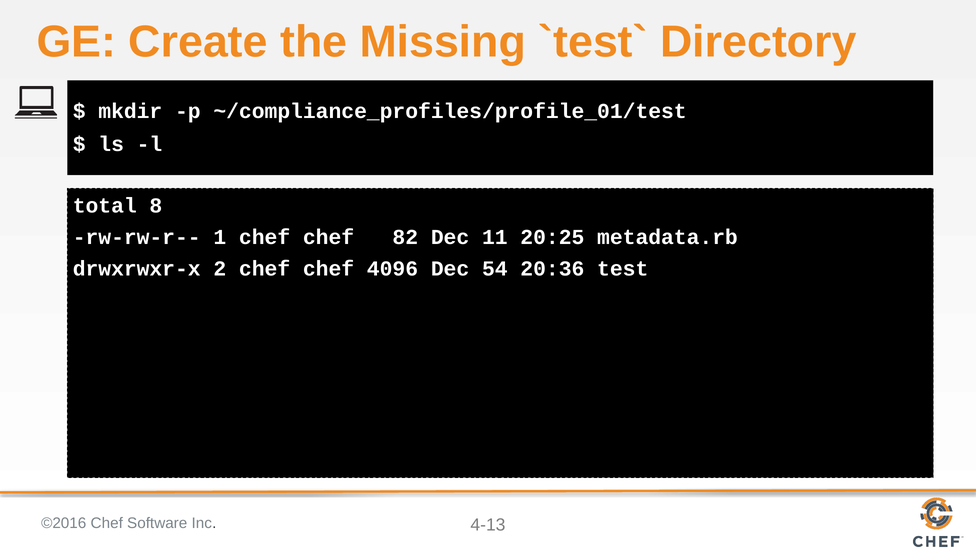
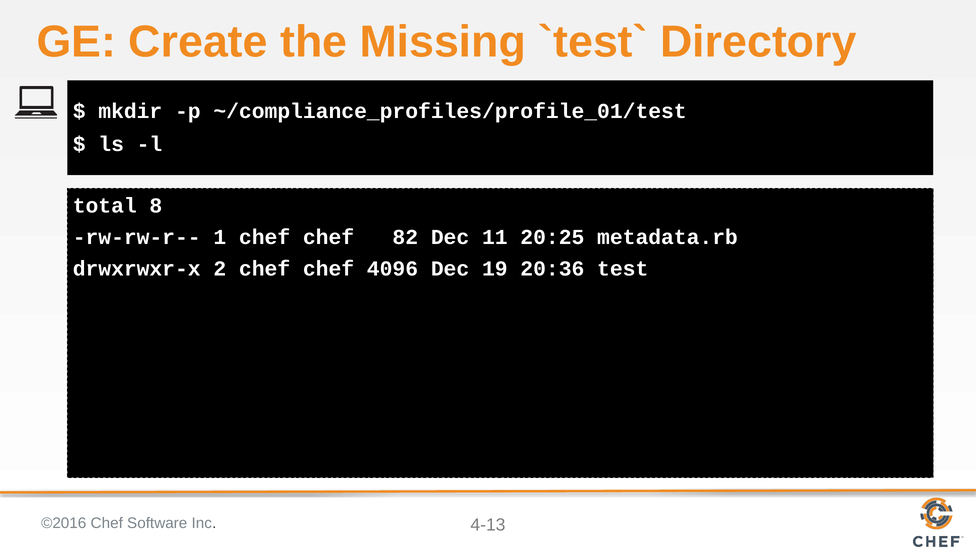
54: 54 -> 19 (495, 269)
